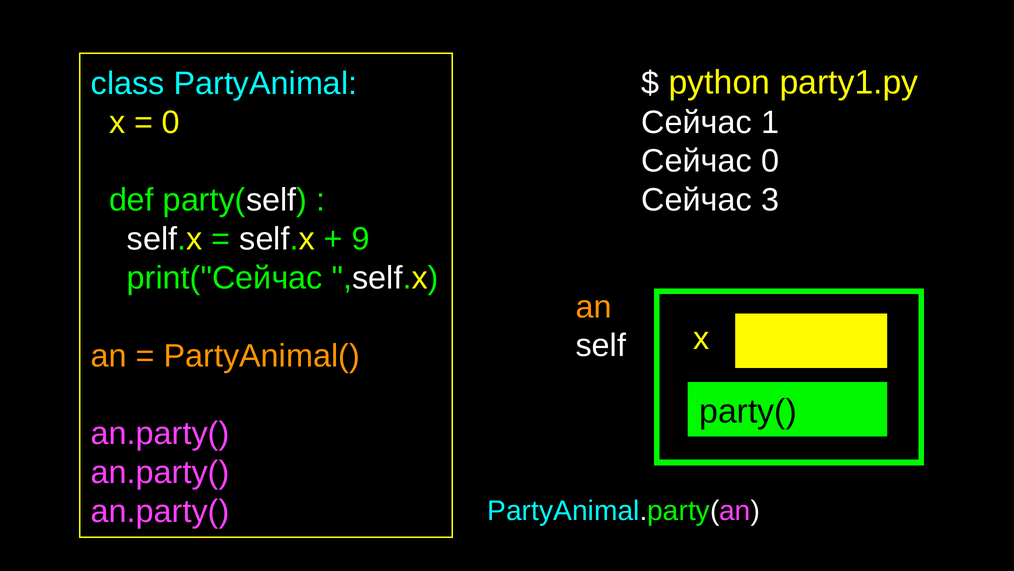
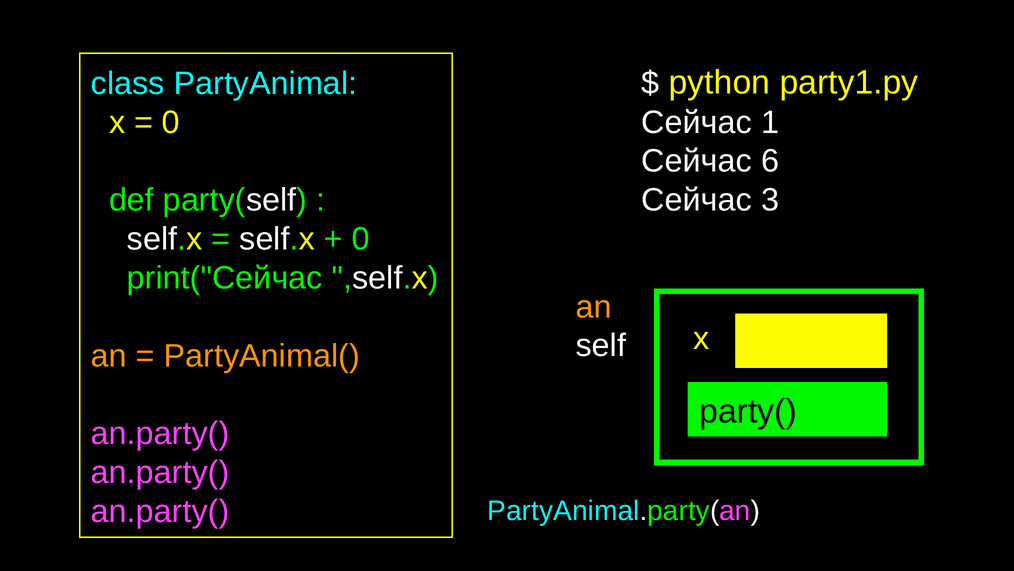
Сейчас 0: 0 -> 6 (770, 161)
9: 9 -> 0 (361, 239)
